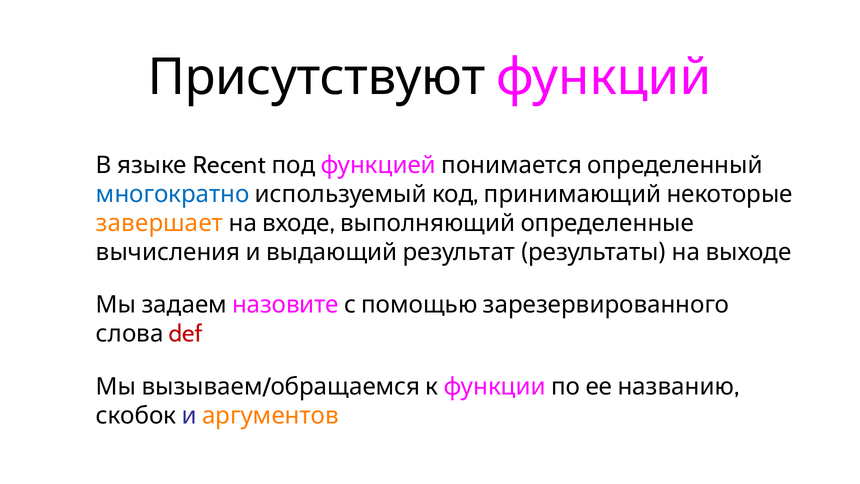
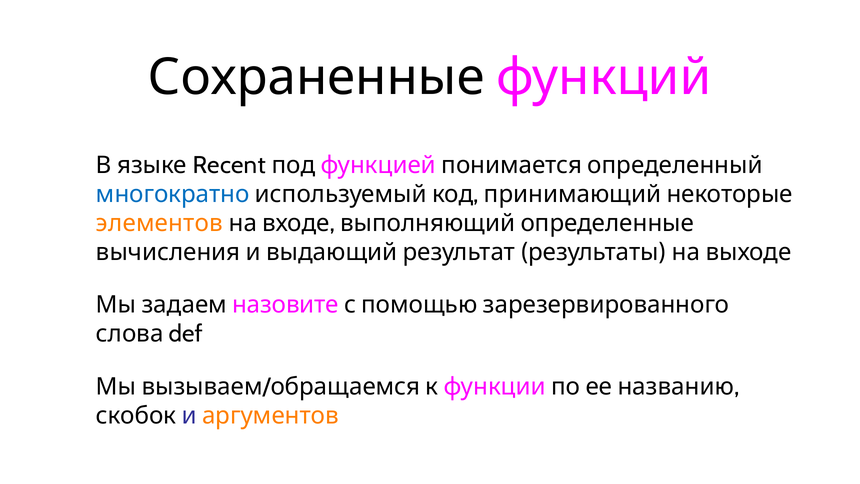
Присутствуют: Присутствуют -> Сохраненные (316, 77)
завершает: завершает -> элементов (160, 223)
def colour: red -> black (186, 334)
